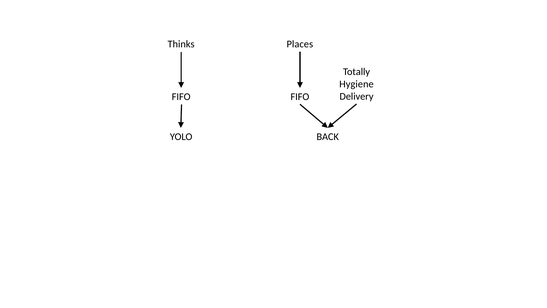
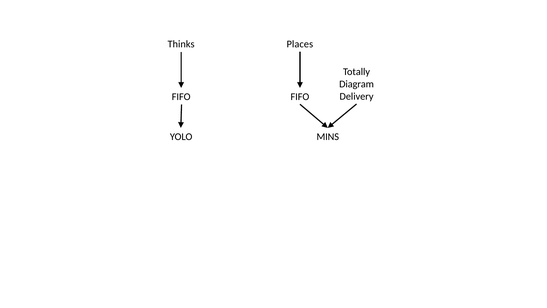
Hygiene: Hygiene -> Diagram (357, 84)
BACK: BACK -> MINS (328, 137)
